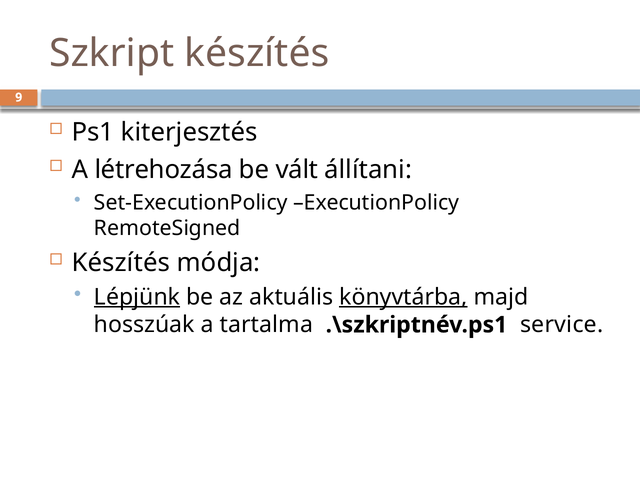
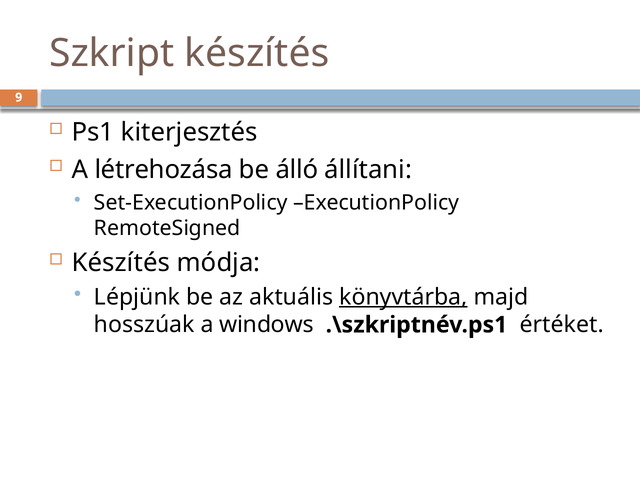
vált: vált -> álló (297, 170)
Lépjünk underline: present -> none (137, 297)
tartalma: tartalma -> windows (267, 325)
service: service -> értéket (562, 325)
